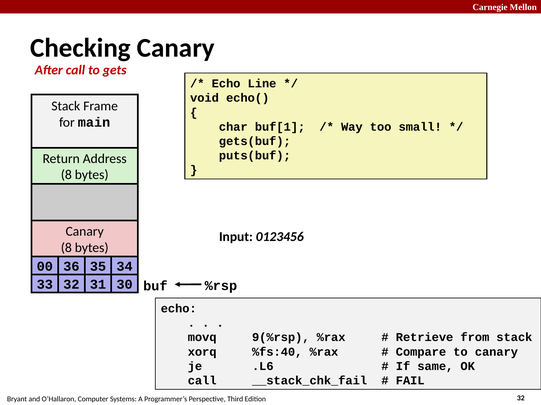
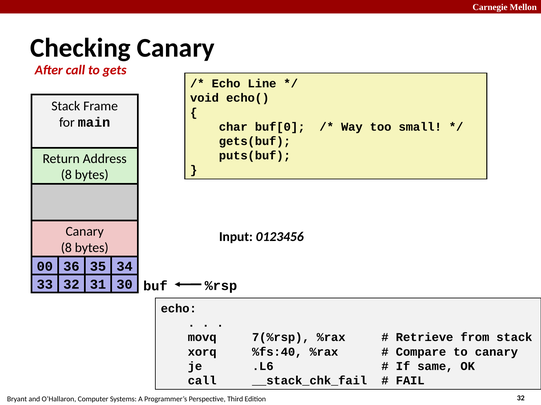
buf[1: buf[1 -> buf[0 (280, 127)
9(%rsp: 9(%rsp -> 7(%rsp (281, 338)
